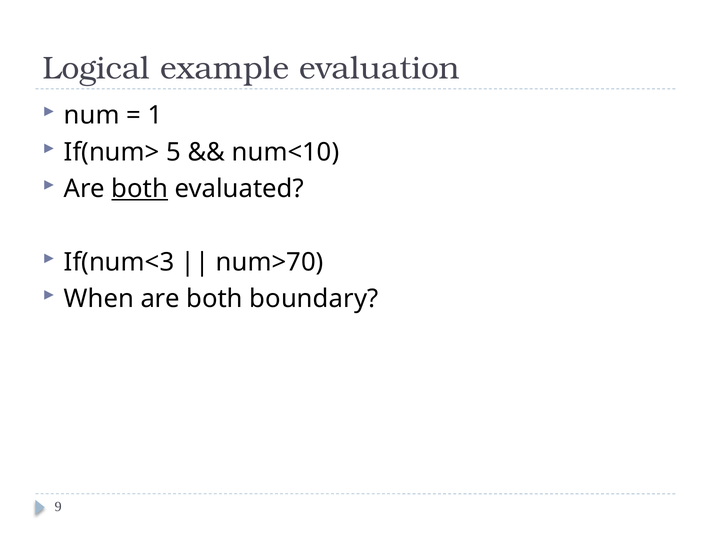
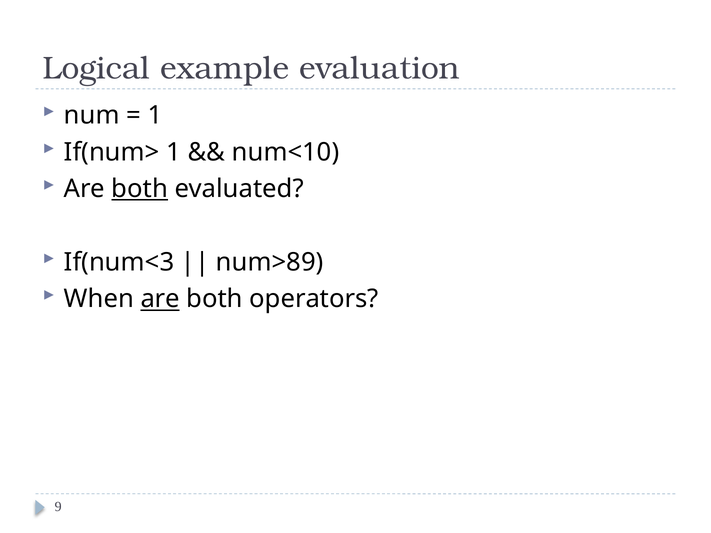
If(num> 5: 5 -> 1 (174, 152)
num>70: num>70 -> num>89 (270, 262)
are underline: none -> present (160, 299)
boundary: boundary -> operators (314, 299)
